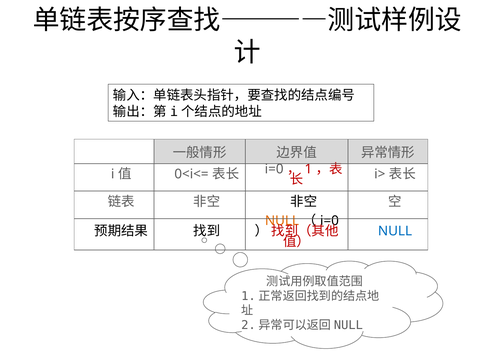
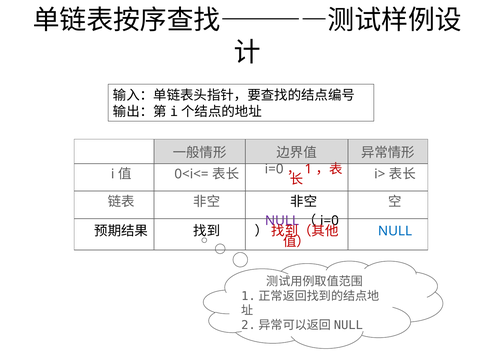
NULL colour: orange -> purple (282, 221)
